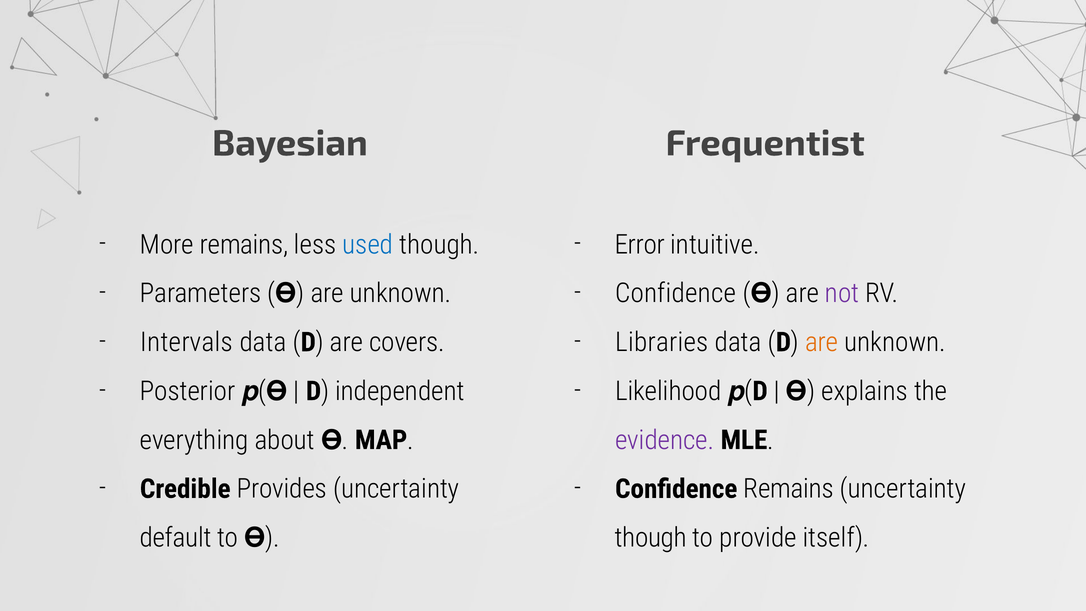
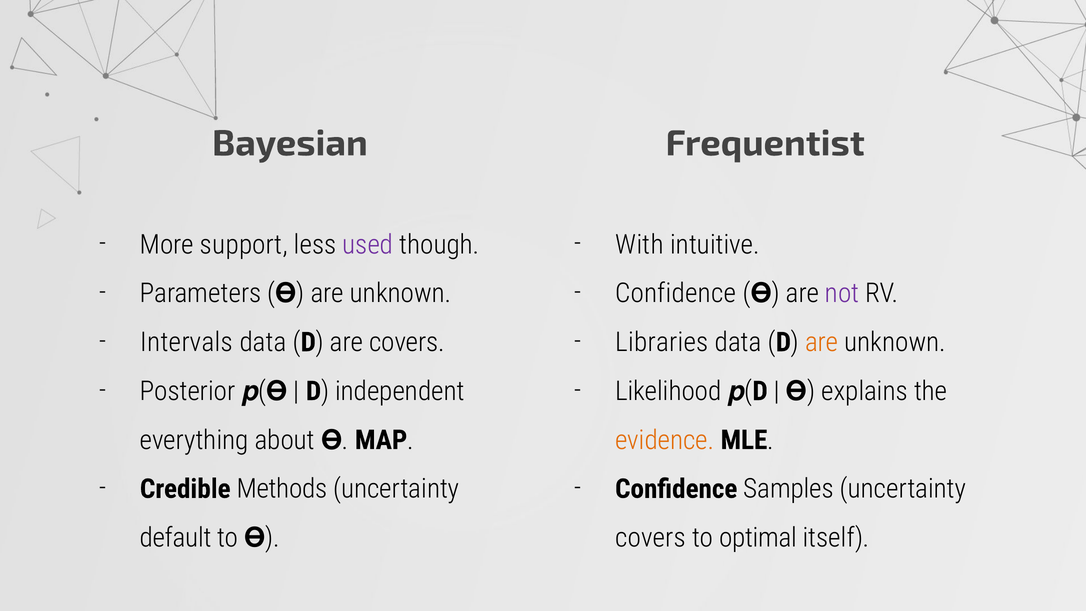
More remains: remains -> support (244, 244)
used colour: blue -> purple (368, 244)
Error: Error -> With (639, 244)
evidence colour: purple -> orange (665, 440)
Provides: Provides -> Methods (282, 489)
Confidence Remains: Remains -> Samples (789, 489)
though: though -> covers (651, 538)
provide: provide -> optimal (758, 538)
